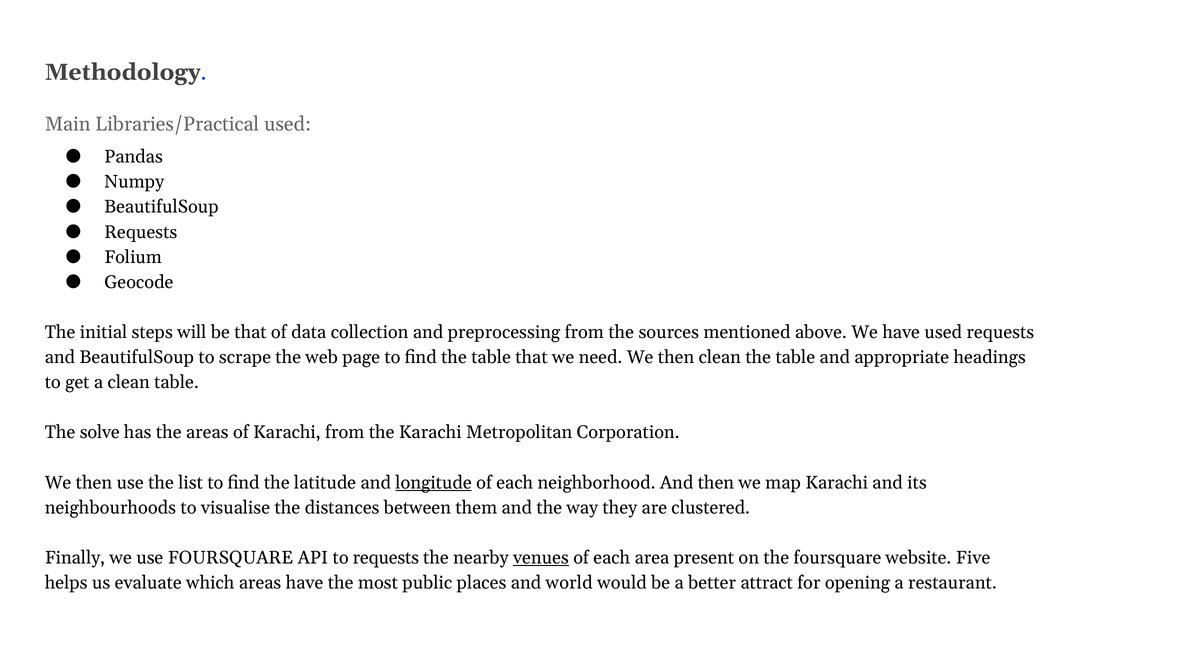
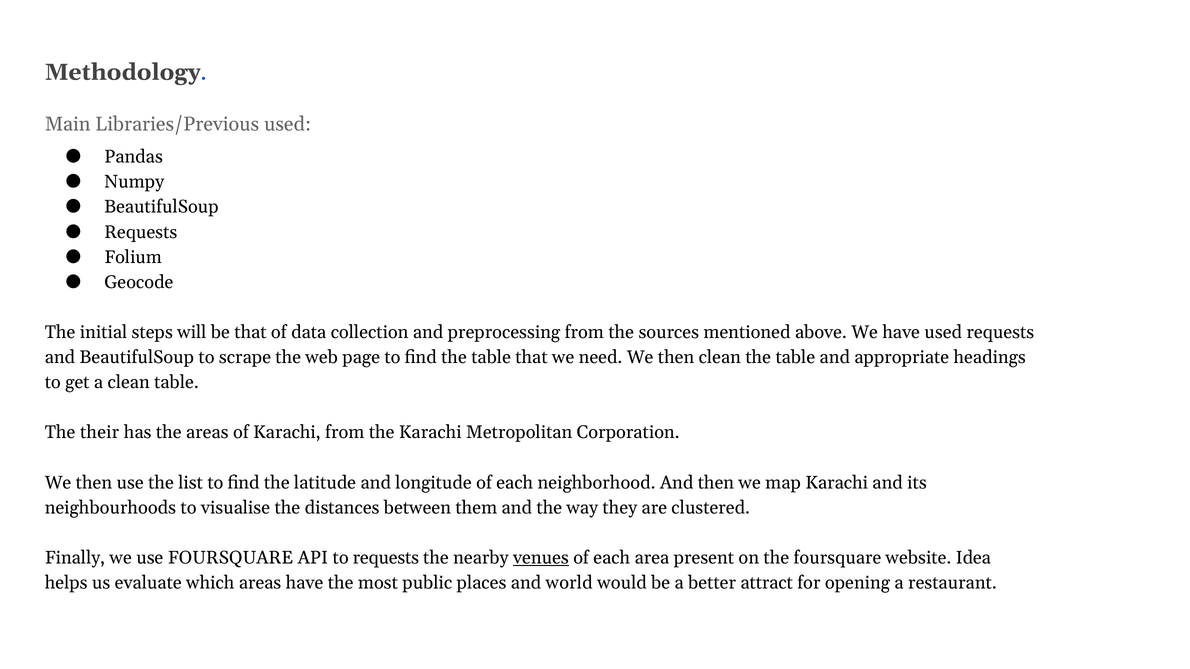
Libraries/Practical: Libraries/Practical -> Libraries/Previous (177, 124)
solve: solve -> their (100, 433)
longitude underline: present -> none (434, 483)
Five: Five -> Idea (973, 558)
